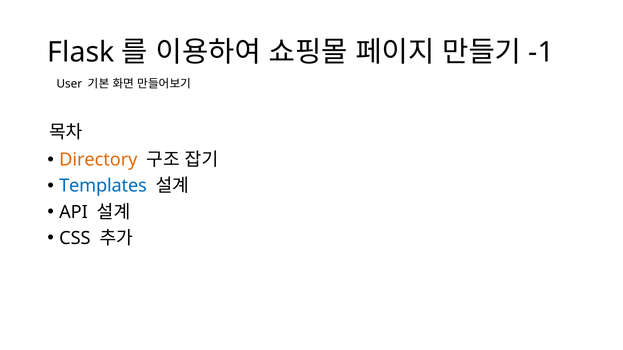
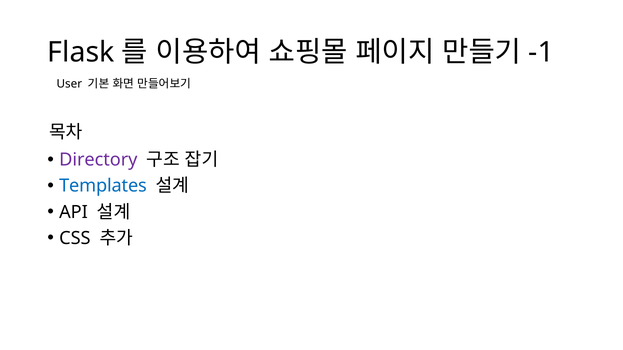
Directory colour: orange -> purple (98, 160)
